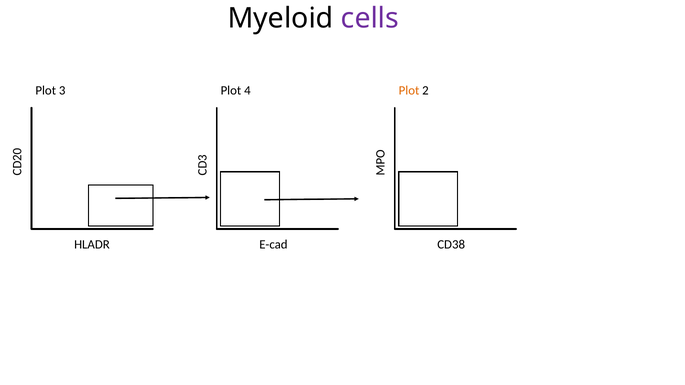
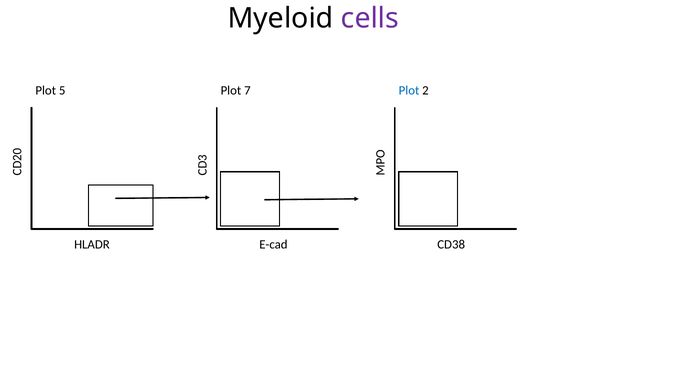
Plot 3: 3 -> 5 (62, 91)
4: 4 -> 7 (247, 91)
Plot colour: orange -> blue (409, 91)
